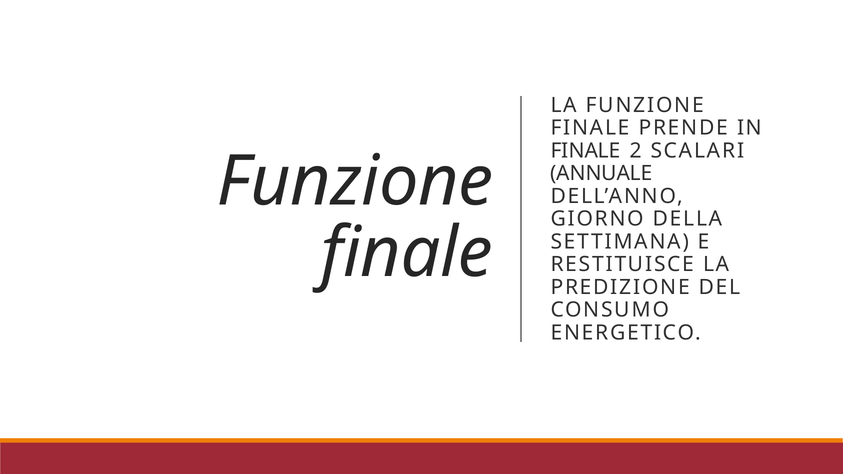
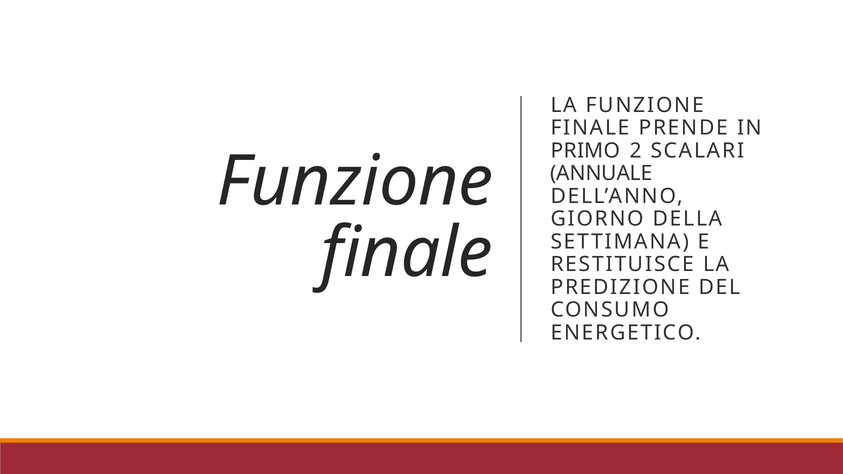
FINALE: FINALE -> PRIMO (585, 151)
